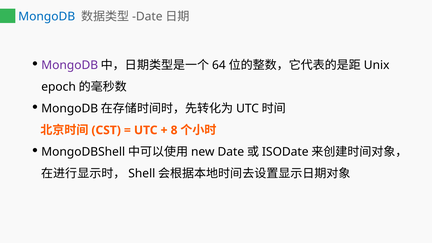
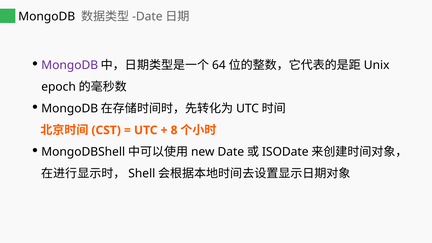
MongoDB colour: blue -> black (47, 17)
